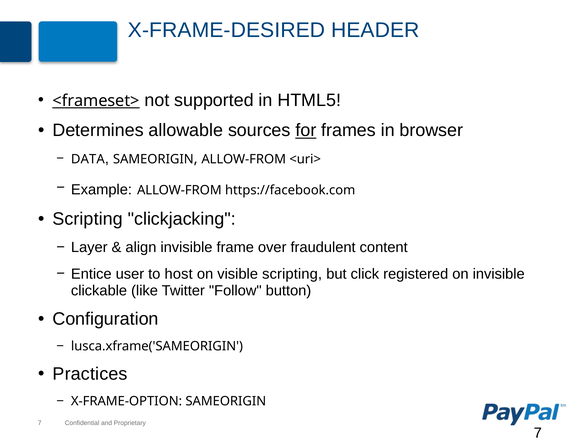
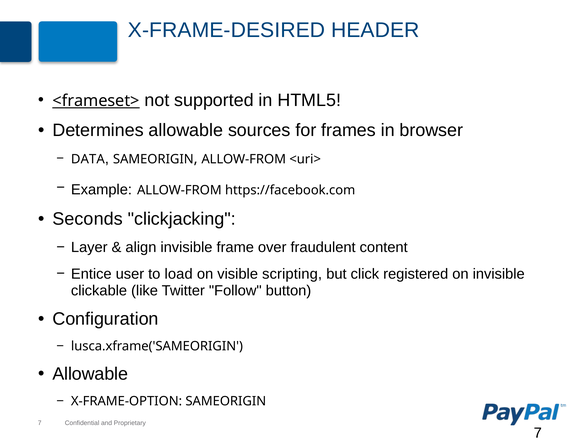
for underline: present -> none (306, 130)
Scripting: Scripting -> Seconds (88, 219)
host: host -> load (179, 274)
Practices: Practices -> Allowable (90, 373)
